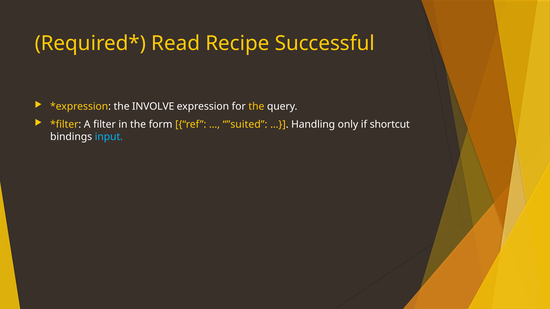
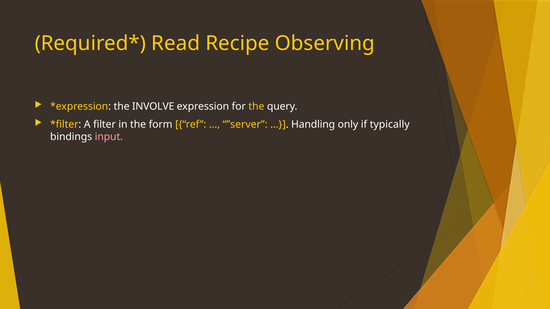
Successful: Successful -> Observing (325, 43)
”suited: ”suited -> ”server (245, 125)
shortcut: shortcut -> typically (390, 125)
input colour: light blue -> pink (109, 137)
